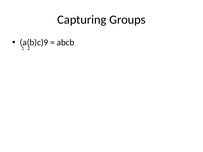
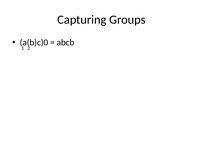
a(b)c)9: a(b)c)9 -> a(b)c)0 (34, 43)
